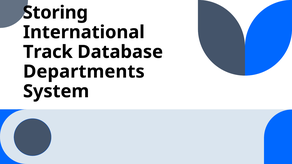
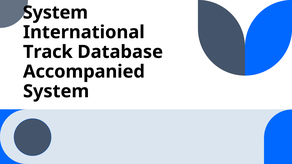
Storing: Storing -> System (55, 13)
Departments: Departments -> Accompanied (84, 72)
